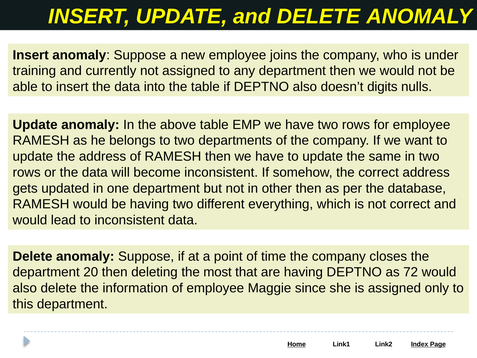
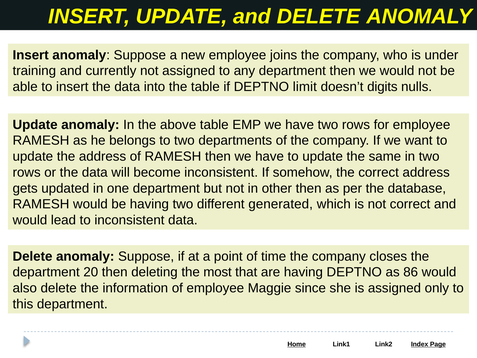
DEPTNO also: also -> limit (305, 87)
everything: everything -> generated (281, 204)
72: 72 -> 86 (411, 272)
